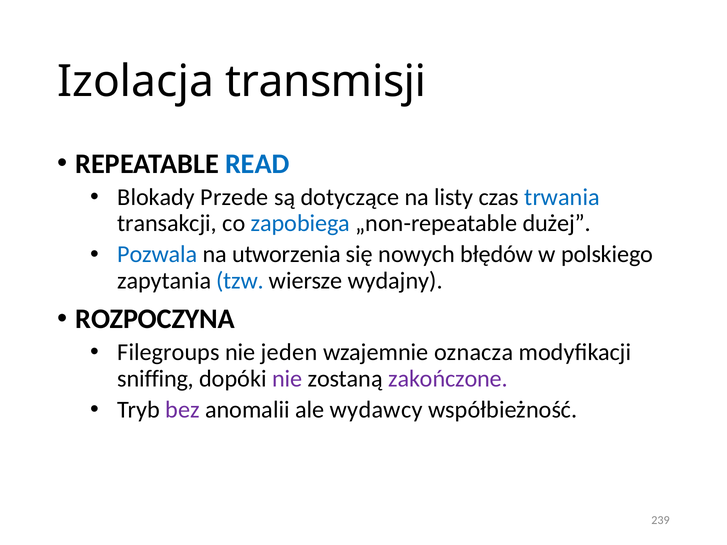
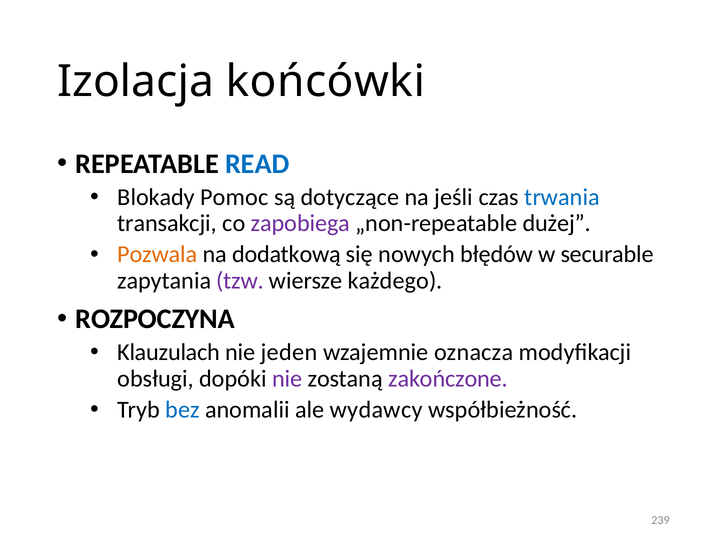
transmisji: transmisji -> końcówki (325, 81)
Przede: Przede -> Pomoc (234, 197)
listy: listy -> jeśli (454, 197)
zapobiega colour: blue -> purple (300, 223)
Pozwala colour: blue -> orange (157, 255)
utworzenia: utworzenia -> dodatkową (286, 255)
polskiego: polskiego -> securable (607, 255)
tzw colour: blue -> purple (240, 281)
wydajny: wydajny -> każdego (395, 281)
Filegroups: Filegroups -> Klauzulach (169, 353)
sniffing: sniffing -> obsługi (156, 379)
bez colour: purple -> blue (183, 410)
